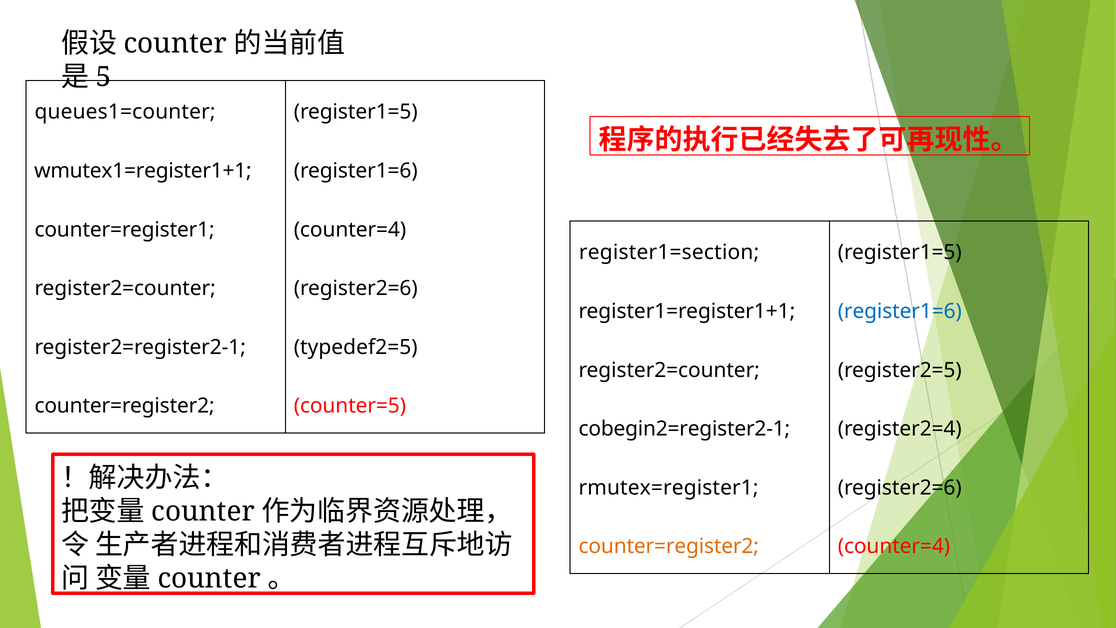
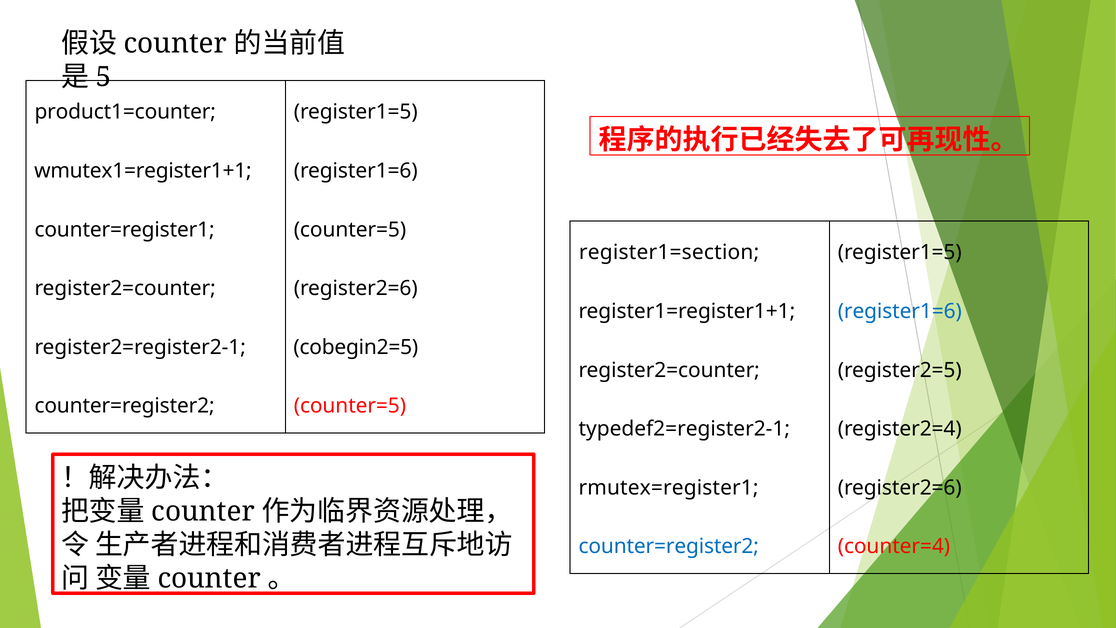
queues1=counter: queues1=counter -> product1=counter (125, 112)
counter=register1 counter=4: counter=4 -> counter=5 (350, 230)
typedef2=5: typedef2=5 -> cobegin2=5 (356, 347)
cobegin2=register2-1: cobegin2=register2-1 -> typedef2=register2-1 (684, 429)
counter=register2 colour: orange -> blue (669, 546)
